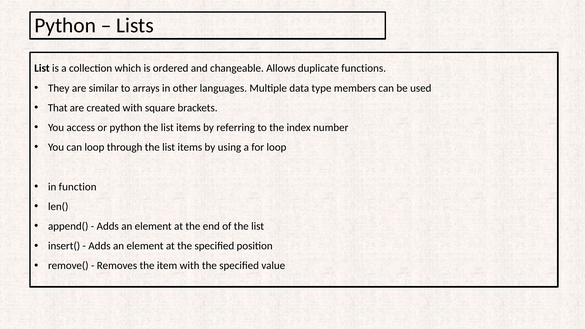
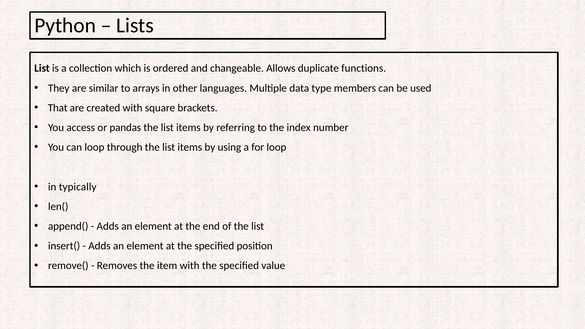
or python: python -> pandas (125, 128)
function: function -> typically (78, 187)
